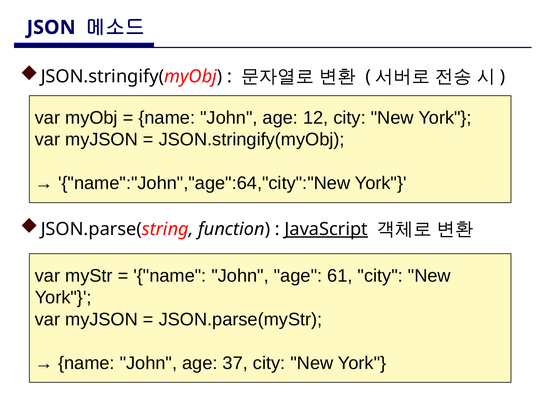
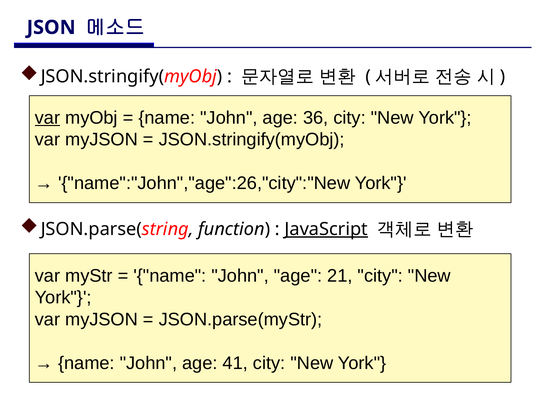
var underline: none -> present (47, 118)
12: 12 -> 36 (316, 118)
name":"John","age":64,"city":"New: name":"John","age":64,"city":"New -> name":"John","age":26,"city":"New (204, 183)
61: 61 -> 21 (340, 276)
37: 37 -> 41 (235, 363)
